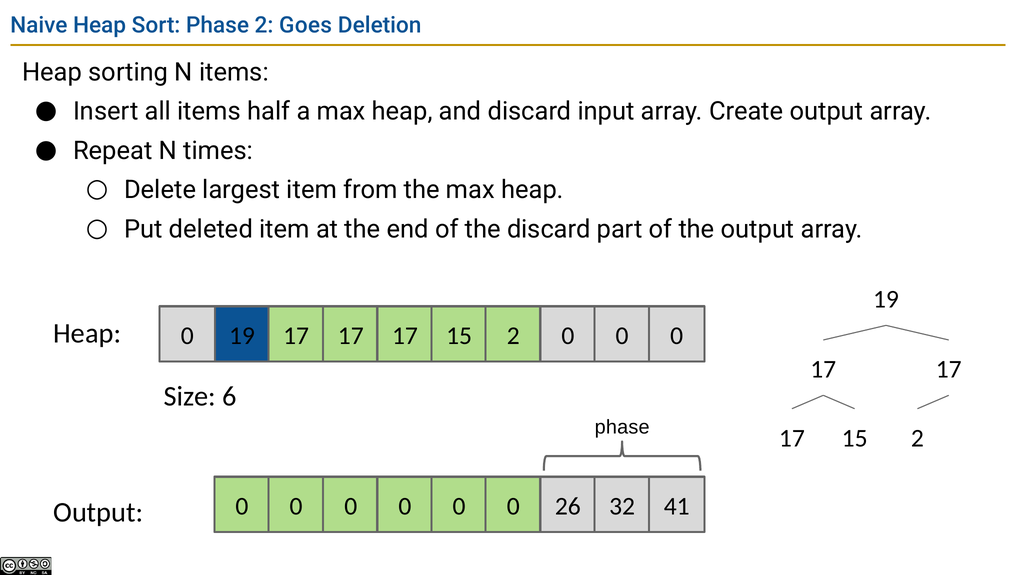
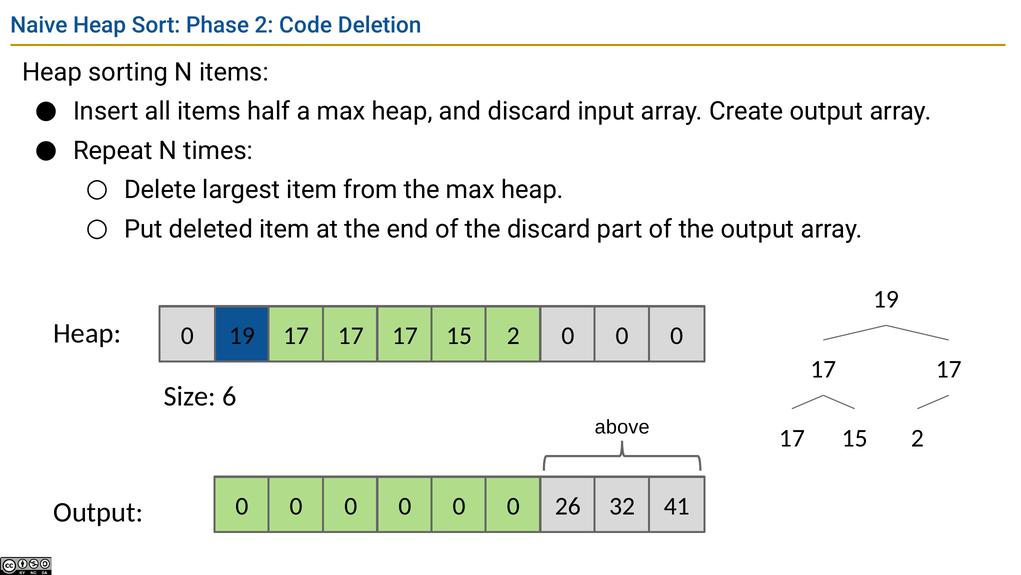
Goes: Goes -> Code (306, 25)
phase: phase -> above (622, 427)
